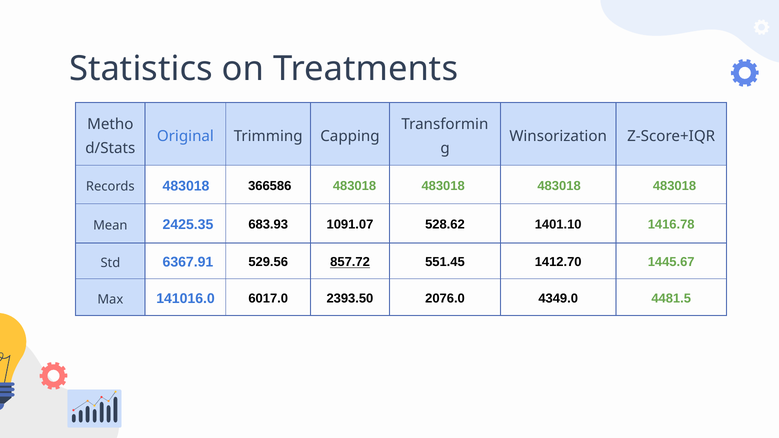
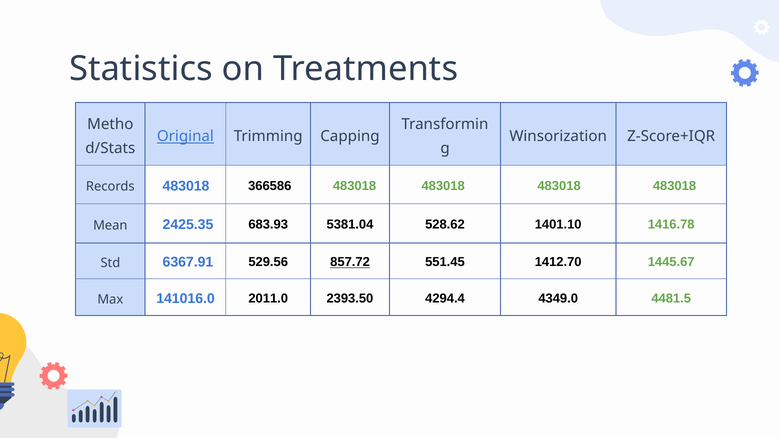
Original underline: none -> present (185, 136)
1091.07: 1091.07 -> 5381.04 (350, 225)
6017.0: 6017.0 -> 2011.0 (268, 299)
2076.0: 2076.0 -> 4294.4 (445, 299)
